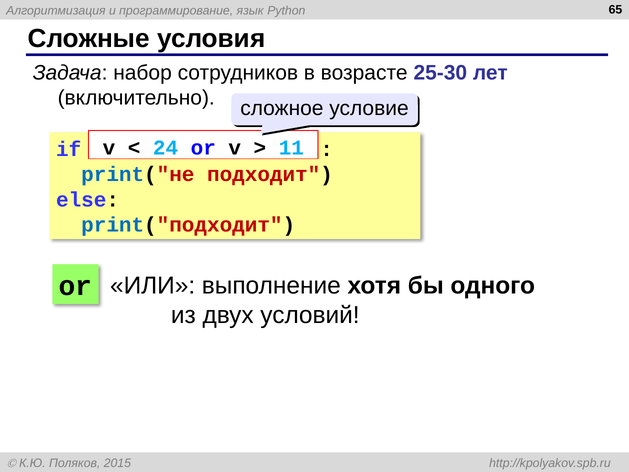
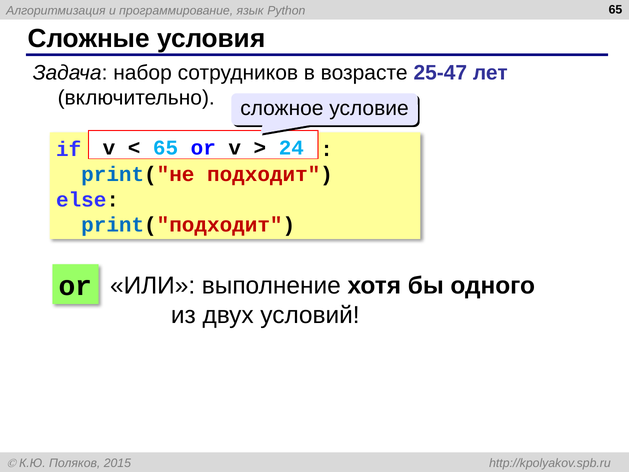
25-30: 25-30 -> 25-47 (440, 73)
24: 24 -> 65 (166, 148)
11: 11 -> 24 (291, 148)
